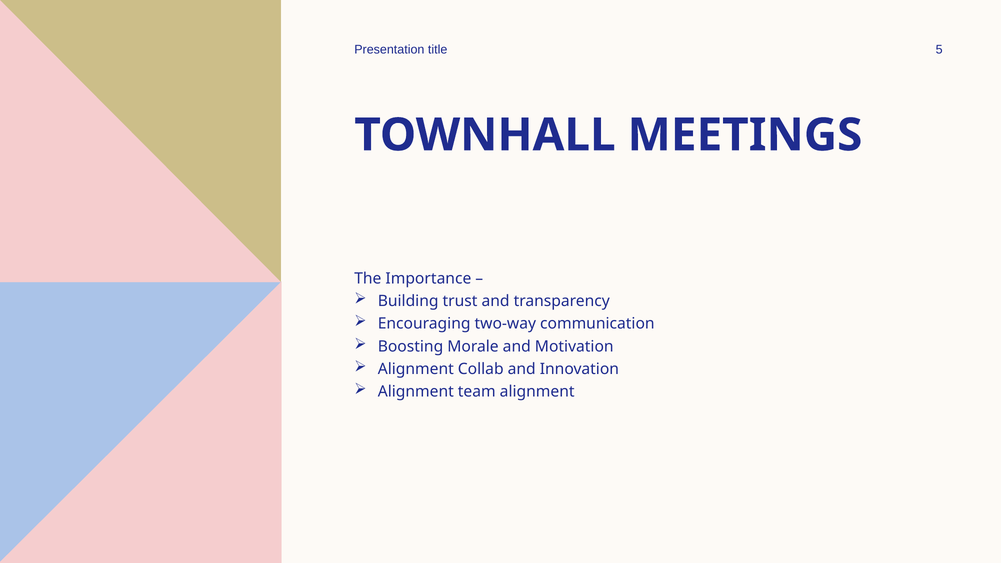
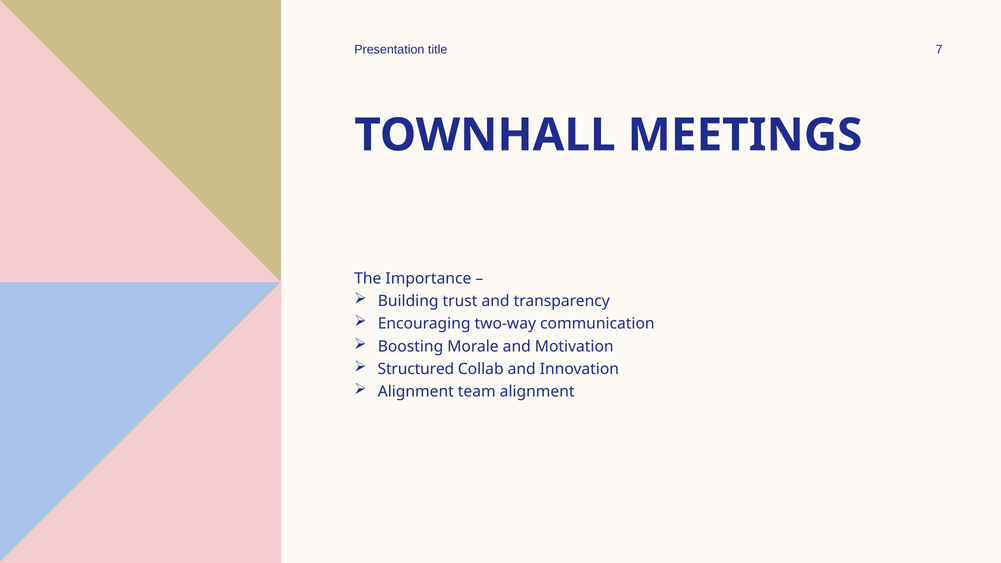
5: 5 -> 7 (939, 50)
Alignment: Alignment -> Structured (416, 369)
